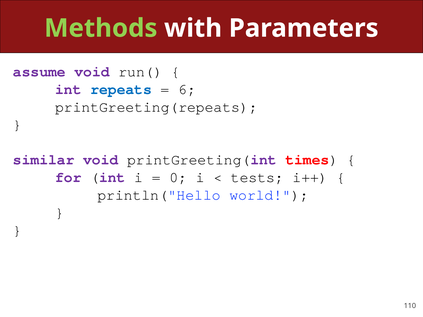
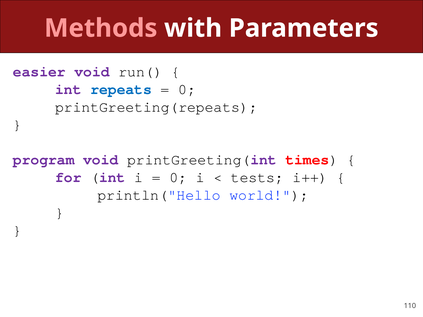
Methods colour: light green -> pink (101, 28)
assume: assume -> easier (39, 72)
6: 6 -> 0 (187, 89)
similar: similar -> program (44, 160)
